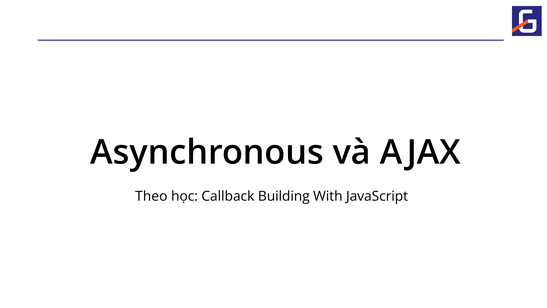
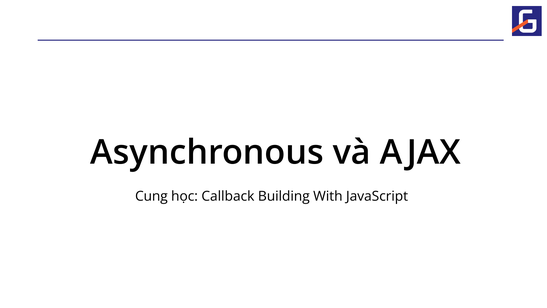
Theo: Theo -> Cung (151, 196)
